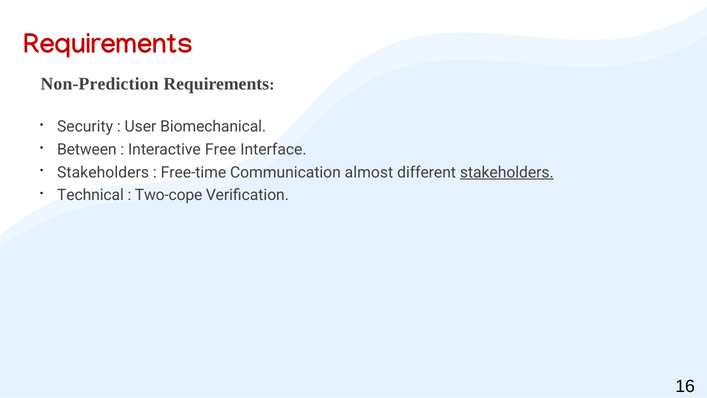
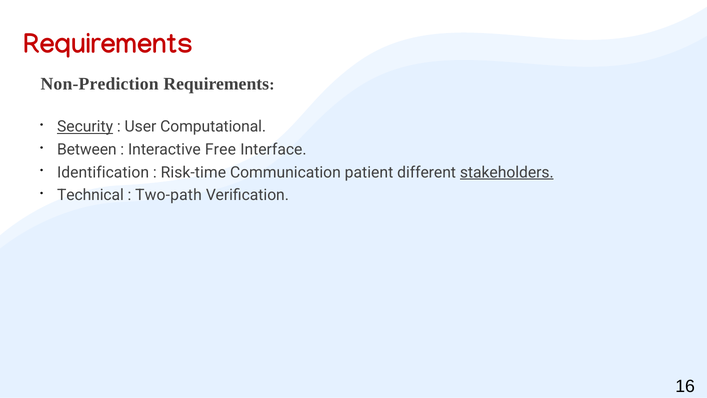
Security underline: none -> present (85, 127)
Biomechanical: Biomechanical -> Computational (213, 127)
Stakeholders: Stakeholders -> Identification (103, 172)
Free-time: Free-time -> Risk-time (193, 172)
almost: almost -> patient (369, 172)
Two-cope: Two-cope -> Two-path (168, 195)
